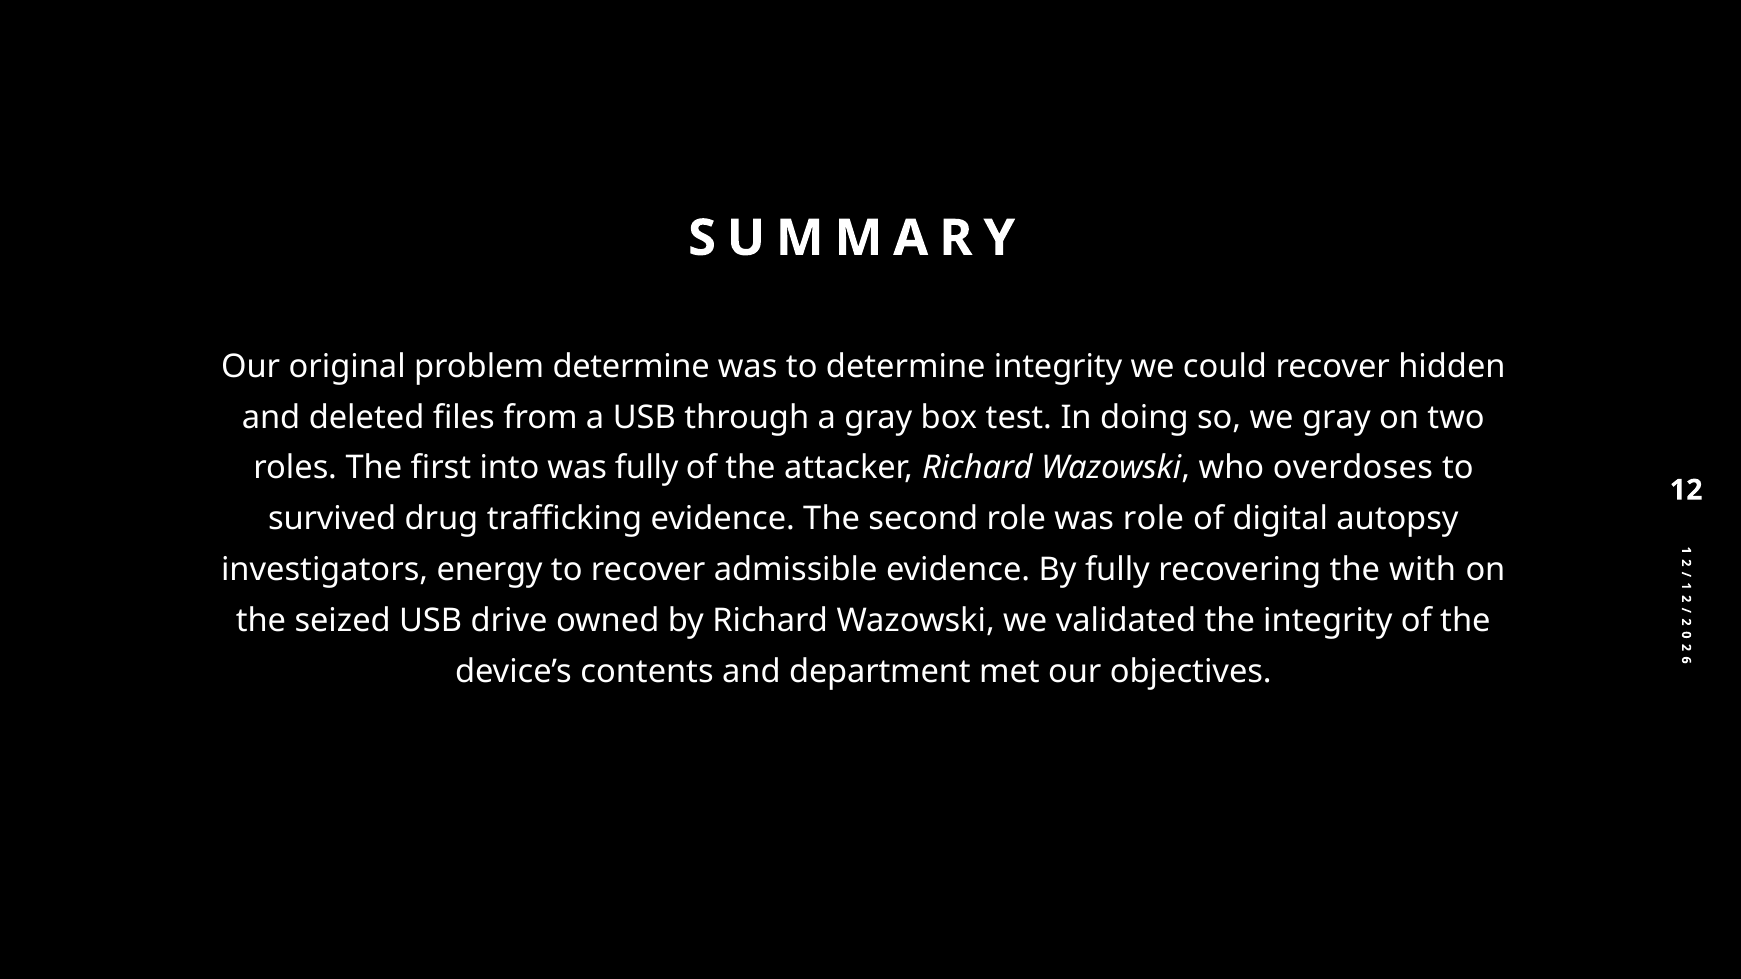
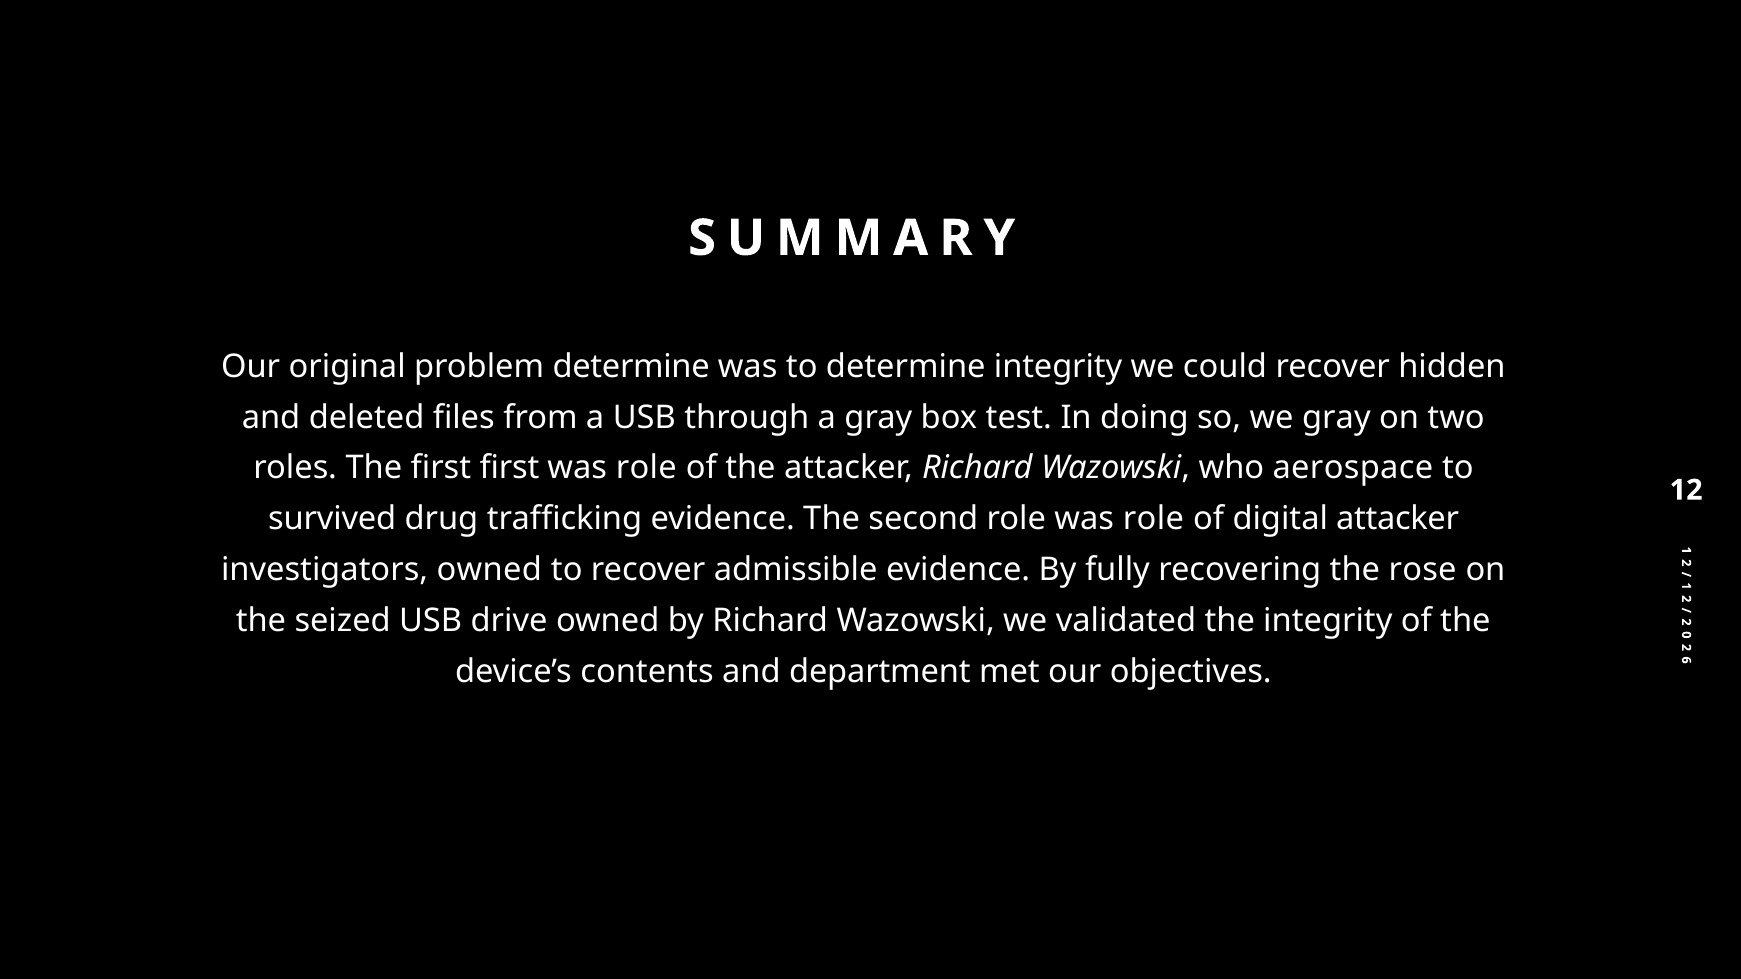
first into: into -> first (509, 468)
fully: fully -> role (646, 468)
overdoses: overdoses -> aerospace (1353, 468)
digital autopsy: autopsy -> attacker (1398, 519)
investigators energy: energy -> owned (489, 570)
with: with -> rose (1423, 570)
